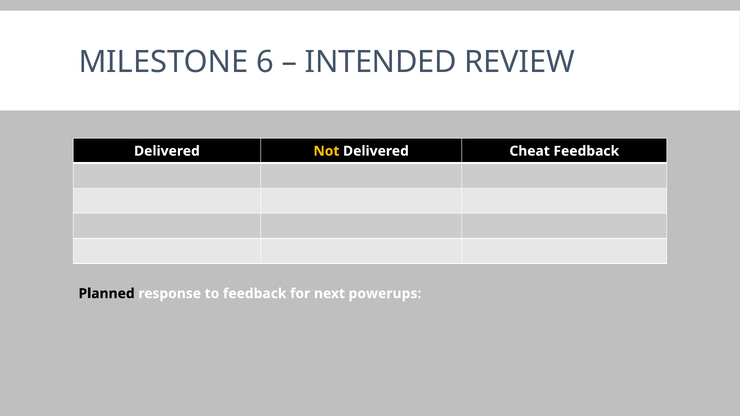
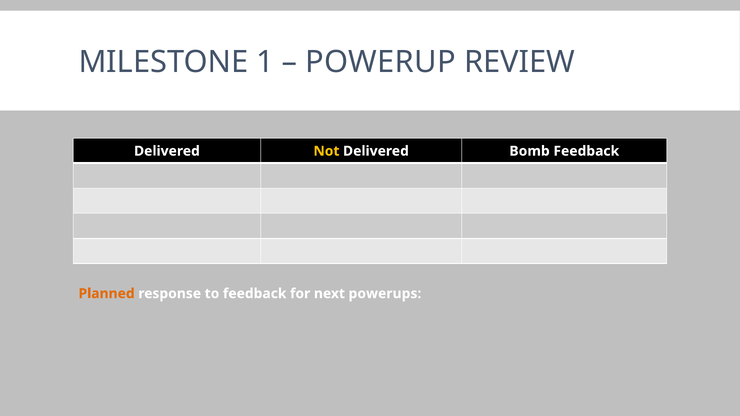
6: 6 -> 1 (265, 62)
INTENDED: INTENDED -> POWERUP (380, 62)
Cheat: Cheat -> Bomb (530, 151)
Planned colour: black -> orange (107, 294)
